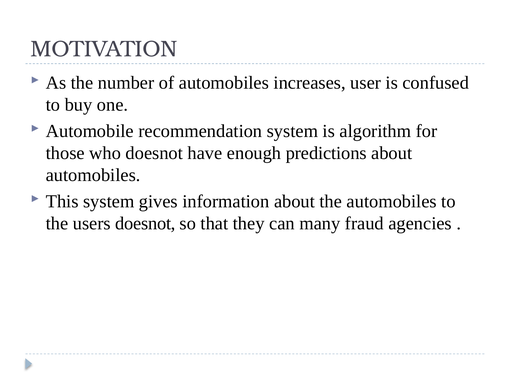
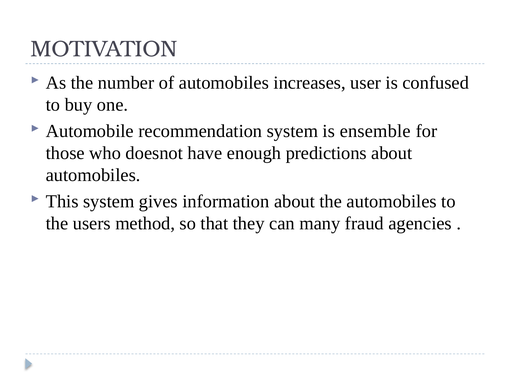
algorithm: algorithm -> ensemble (375, 131)
users doesnot: doesnot -> method (145, 224)
